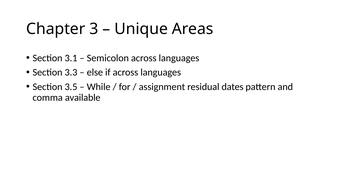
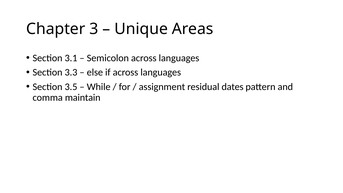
available: available -> maintain (83, 98)
